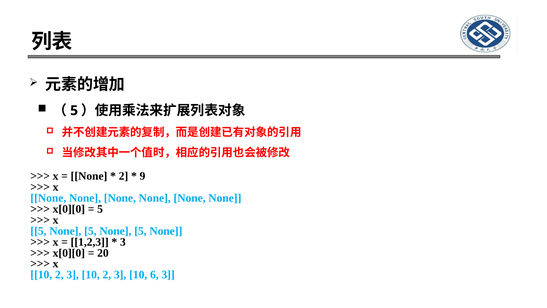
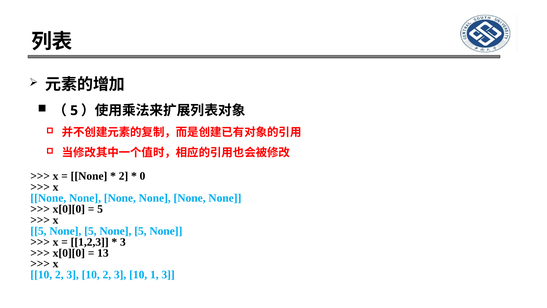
9: 9 -> 0 (143, 176)
20: 20 -> 13 (103, 253)
6: 6 -> 1 (154, 275)
